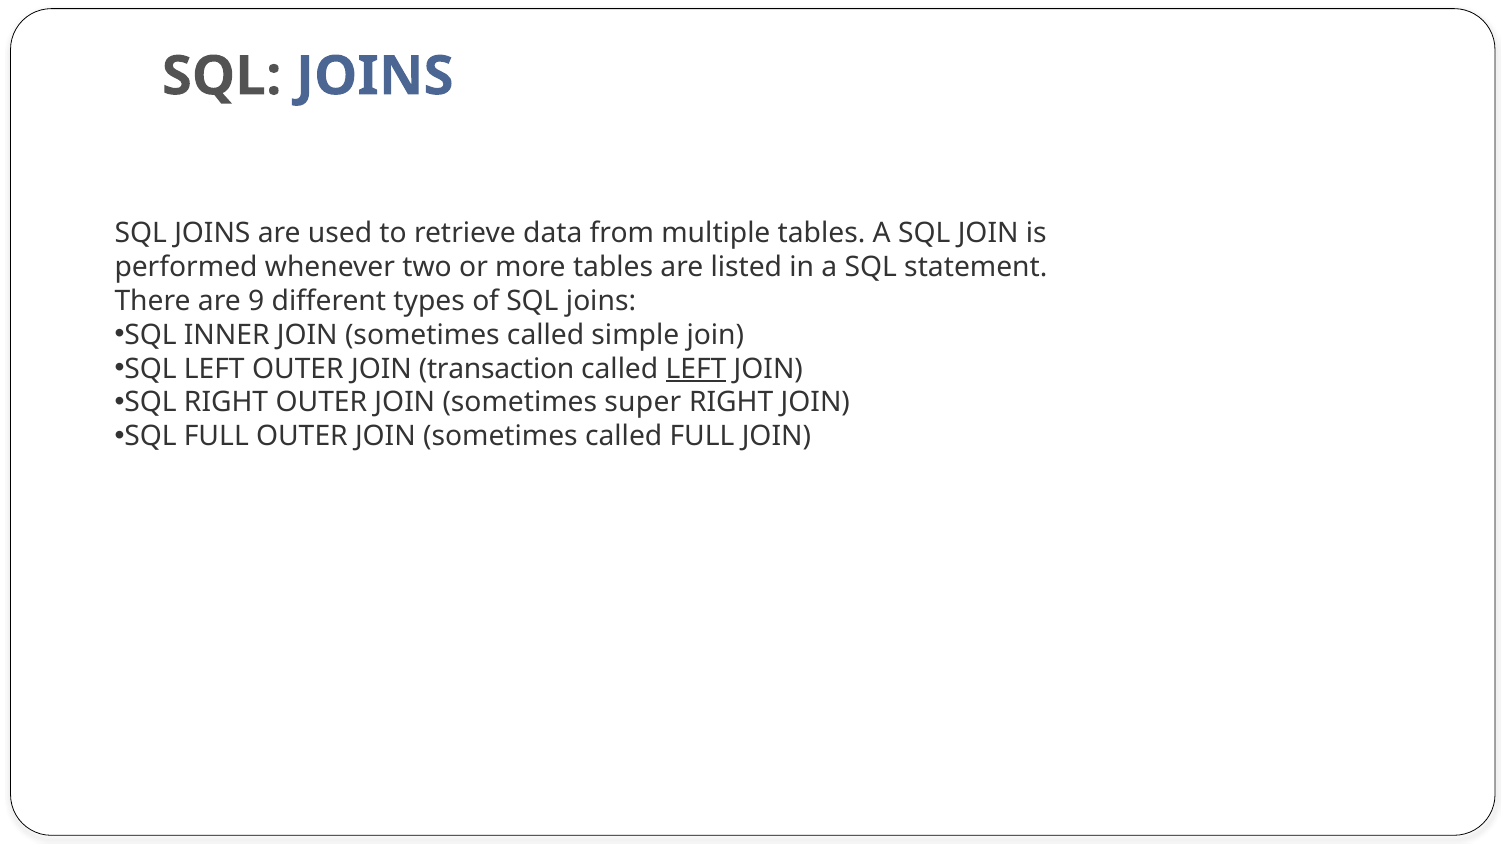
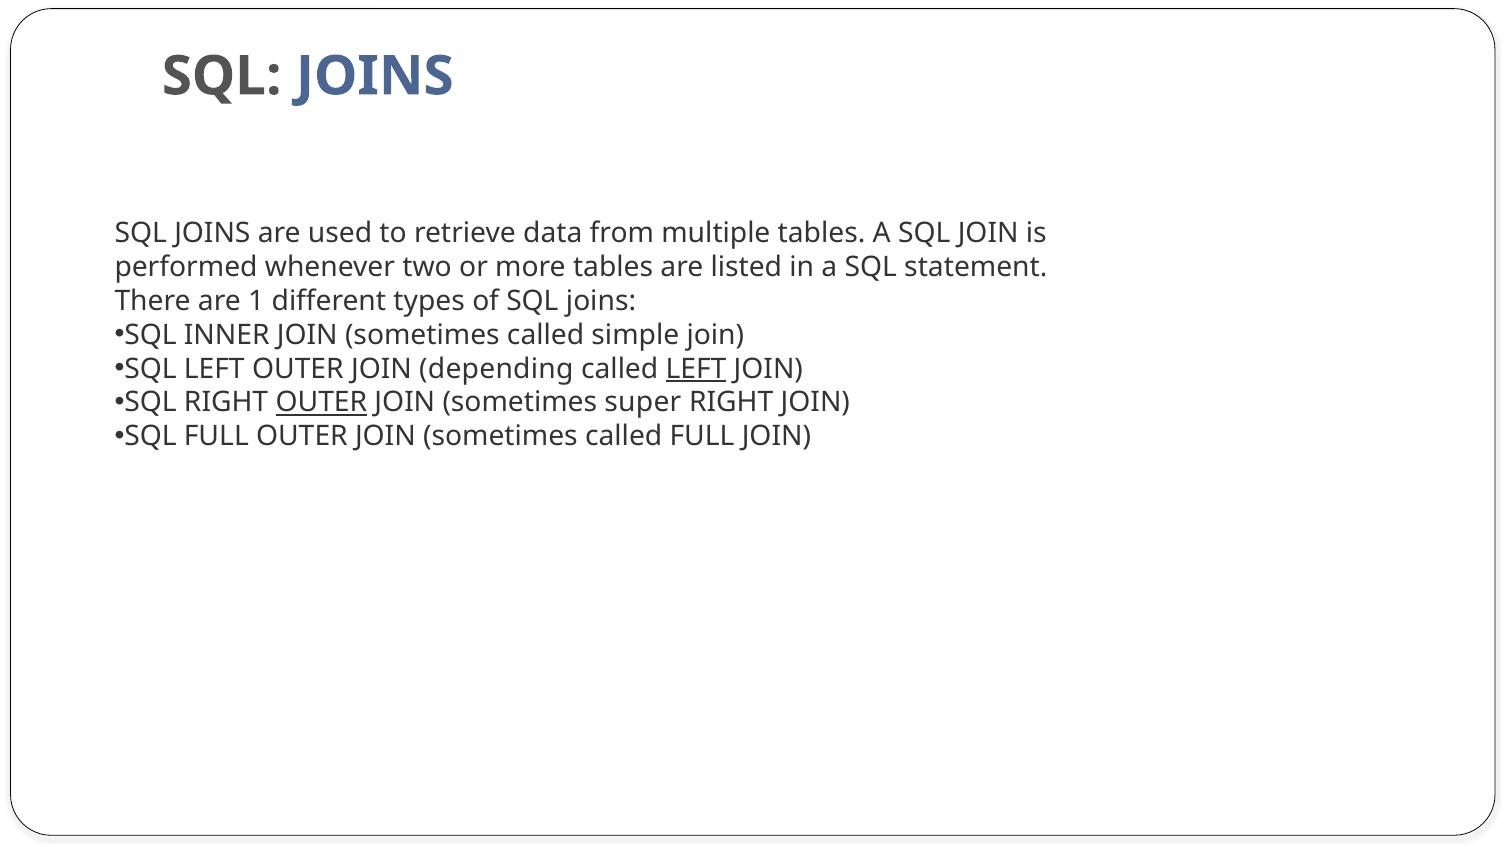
9: 9 -> 1 (256, 301)
transaction: transaction -> depending (496, 369)
OUTER underline: none -> present (321, 403)
